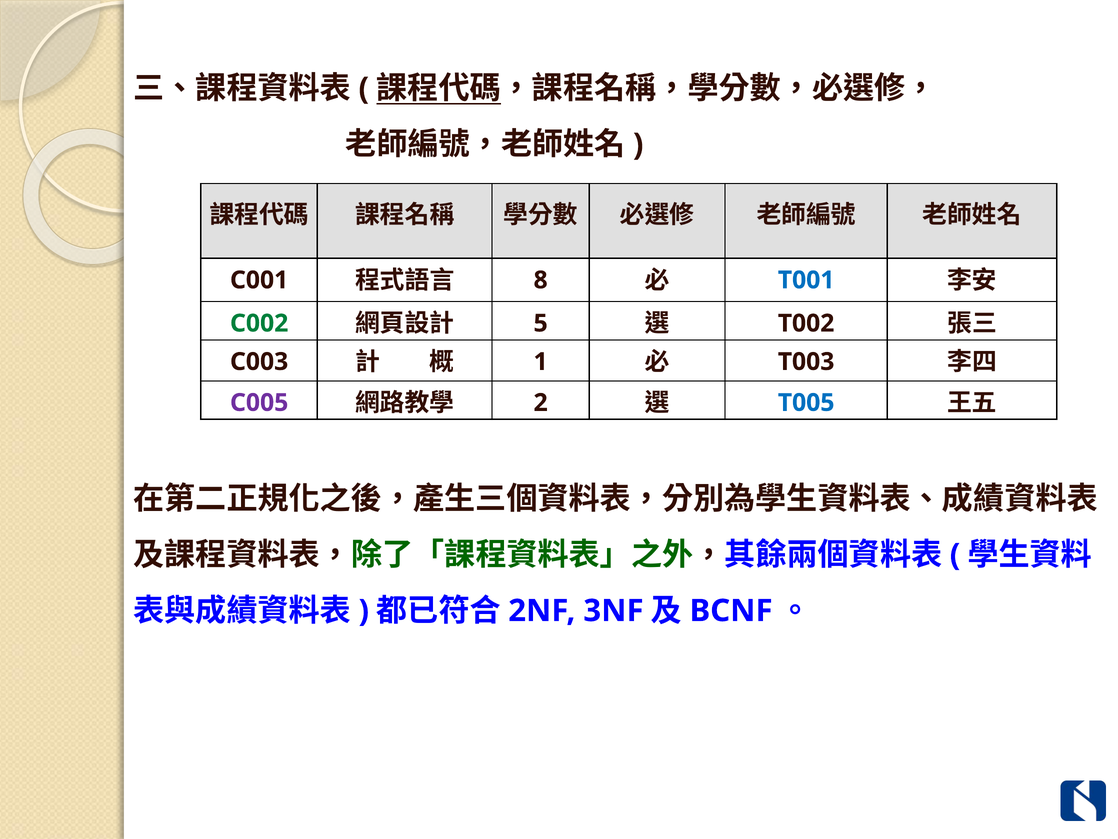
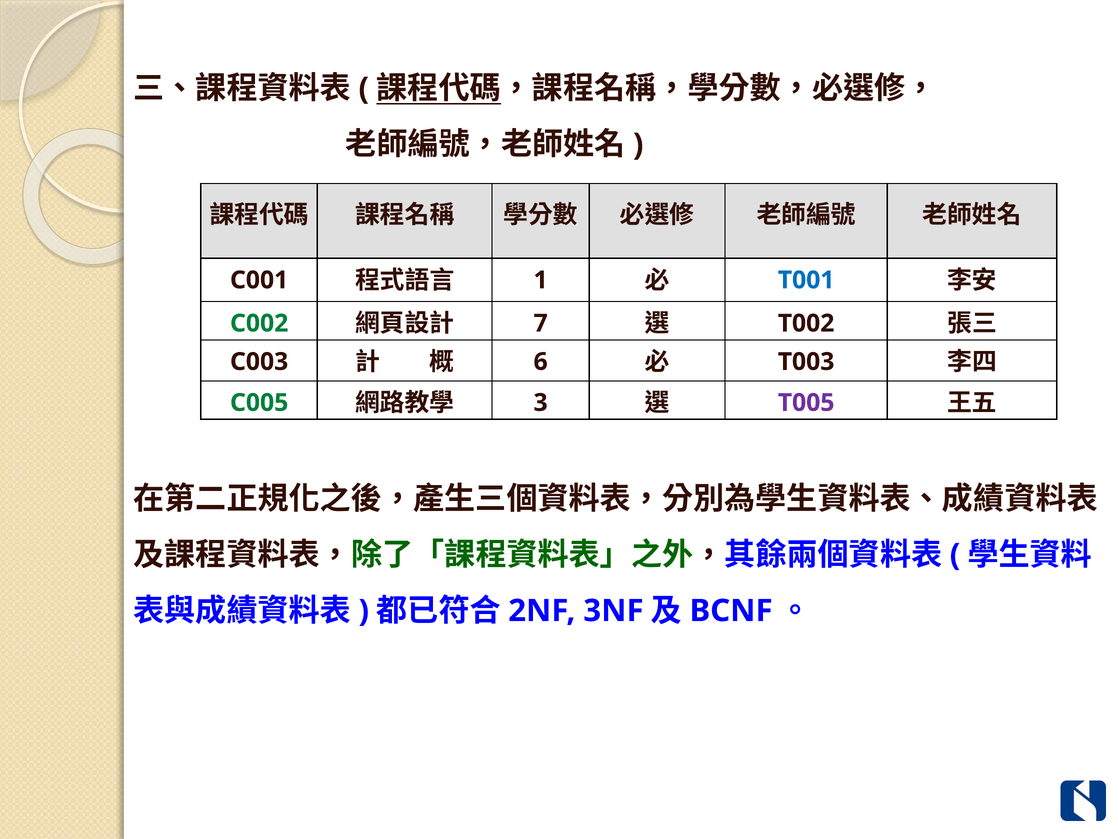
8: 8 -> 1 (541, 280)
5: 5 -> 7 (541, 323)
1: 1 -> 6 (541, 362)
C005 colour: purple -> green (259, 402)
2: 2 -> 3 (541, 402)
T005 colour: blue -> purple (806, 402)
